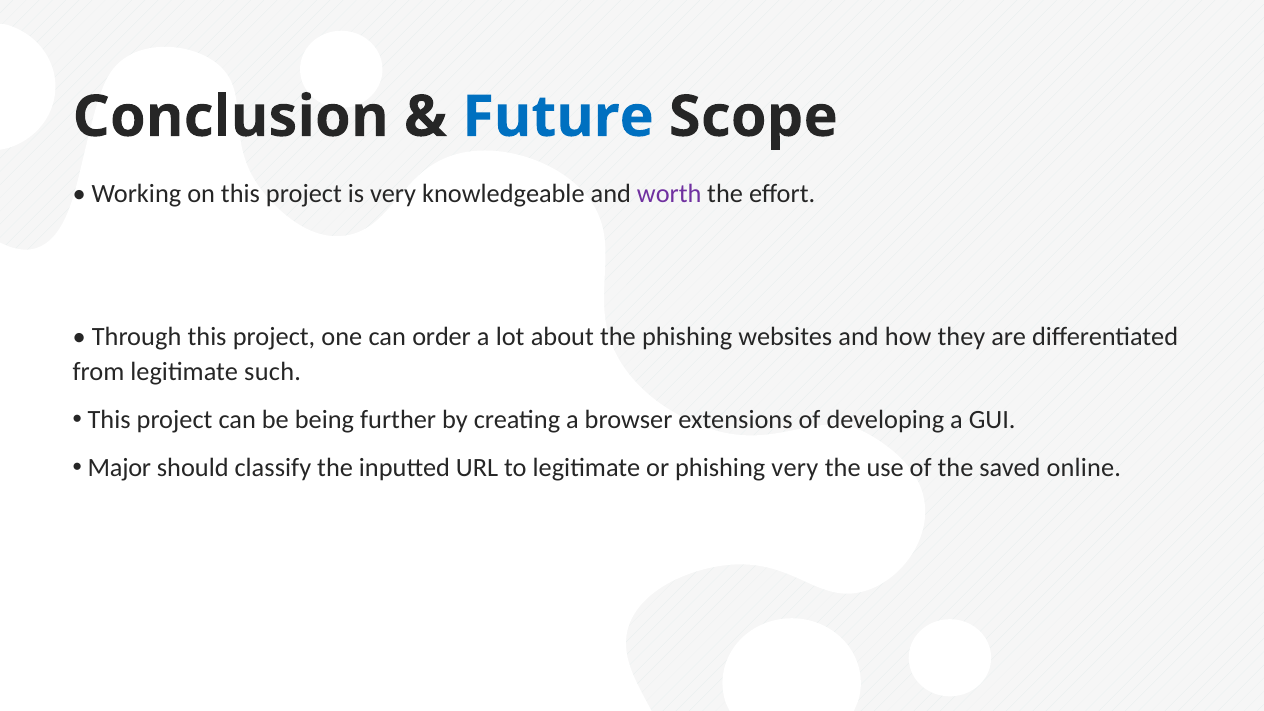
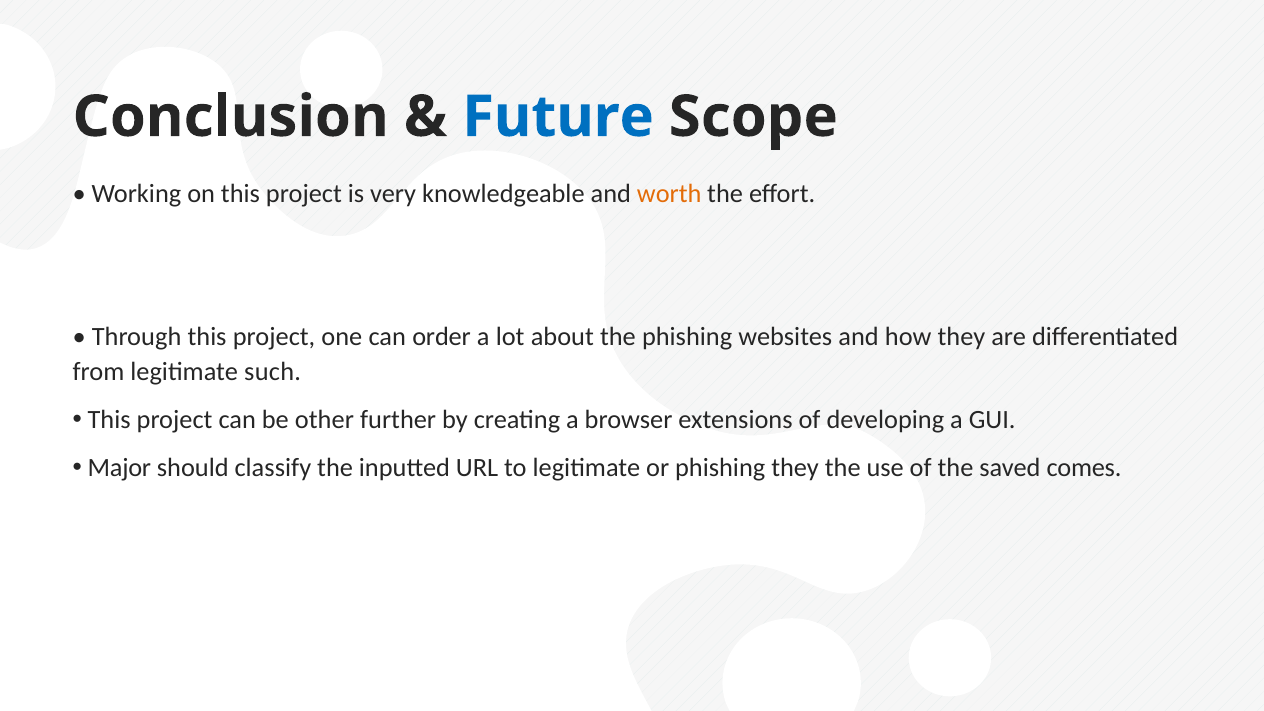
worth colour: purple -> orange (669, 194)
being: being -> other (324, 420)
phishing very: very -> they (795, 468)
online: online -> comes (1084, 468)
